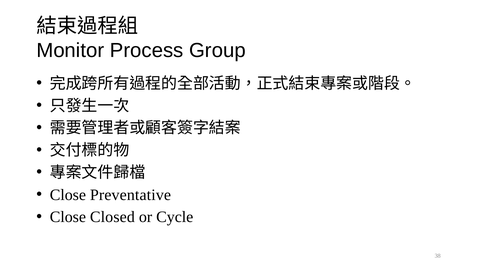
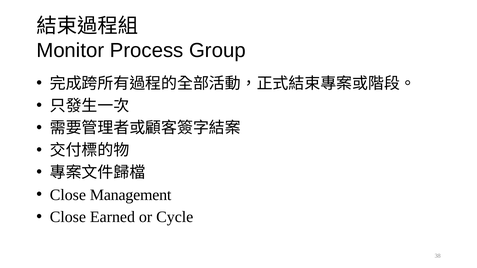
Preventative: Preventative -> Management (131, 195)
Closed: Closed -> Earned (112, 217)
